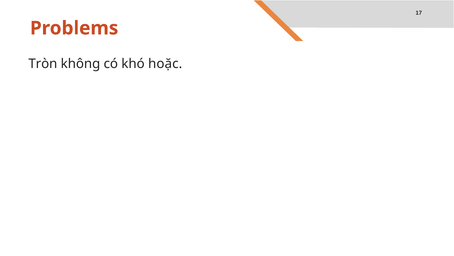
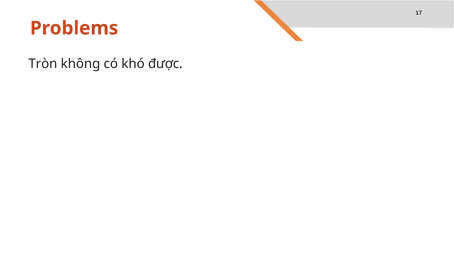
hoặc: hoặc -> được (165, 64)
